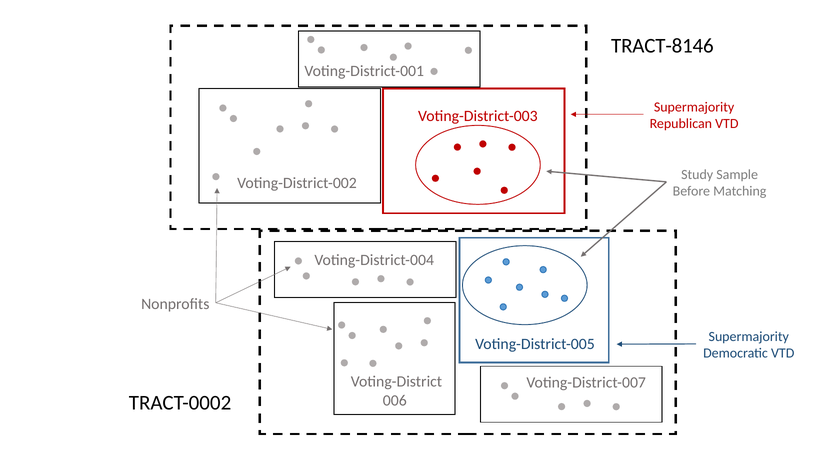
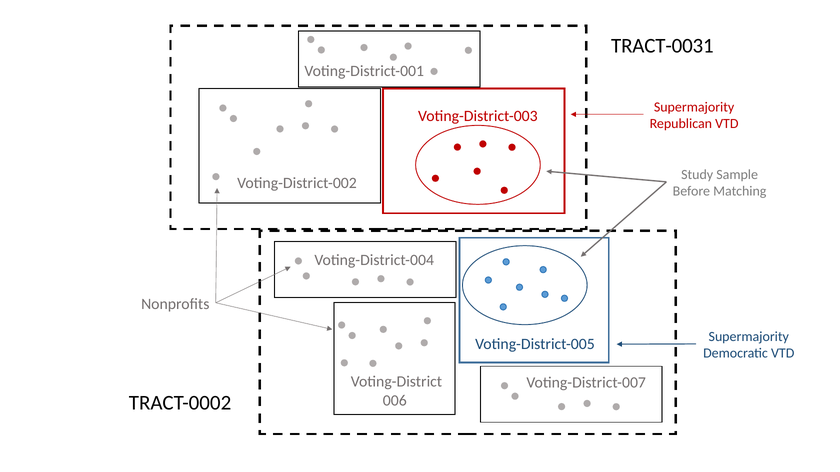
TRACT-8146: TRACT-8146 -> TRACT-0031 (662, 46)
